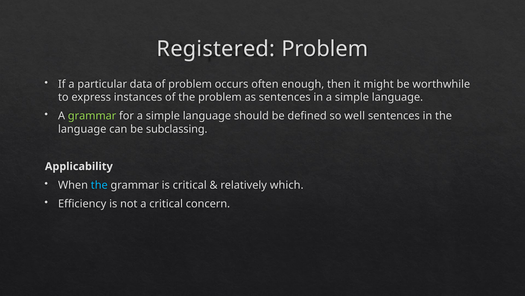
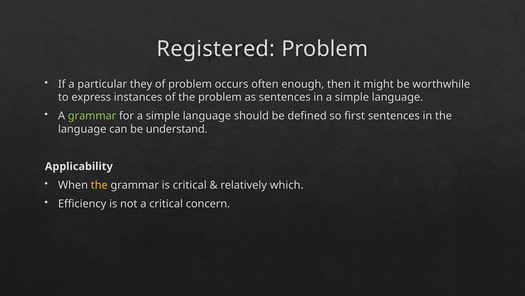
data: data -> they (141, 84)
well: well -> first (355, 116)
subclassing: subclassing -> understand (177, 129)
the colour: light blue -> yellow (99, 185)
